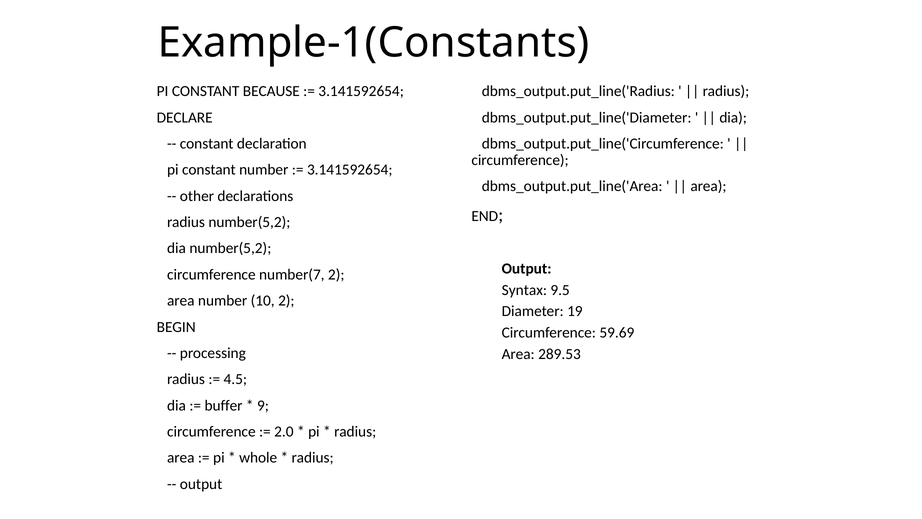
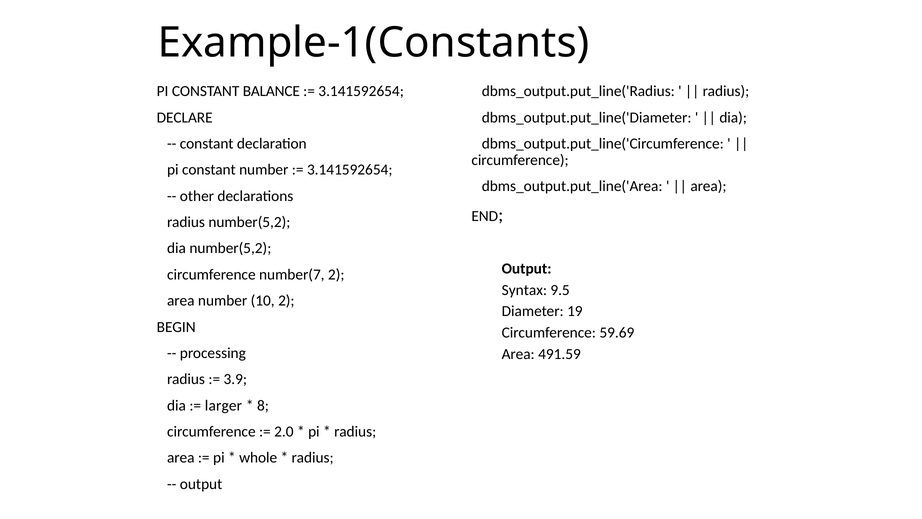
BECAUSE: BECAUSE -> BALANCE (271, 91)
289.53: 289.53 -> 491.59 (559, 354)
4.5: 4.5 -> 3.9 (235, 379)
buffer: buffer -> larger (223, 405)
9: 9 -> 8 (263, 405)
